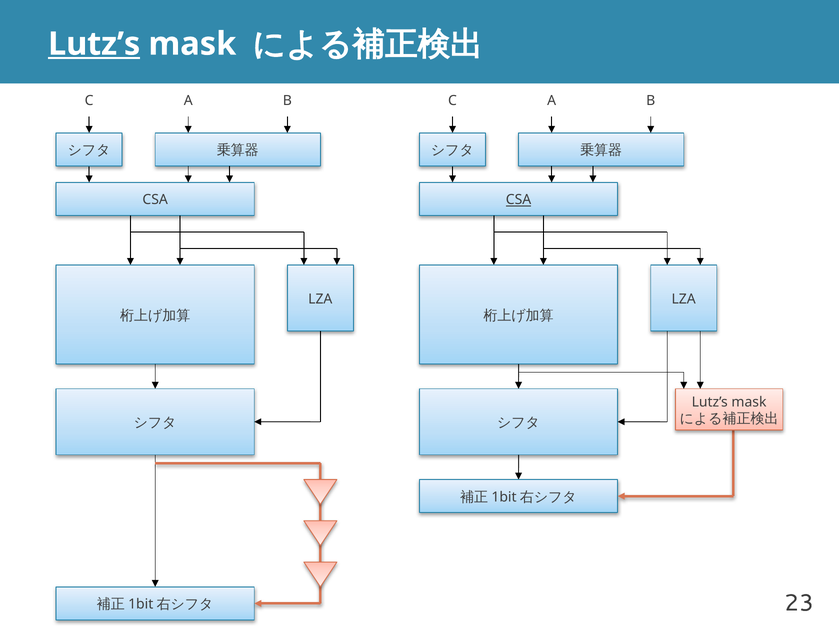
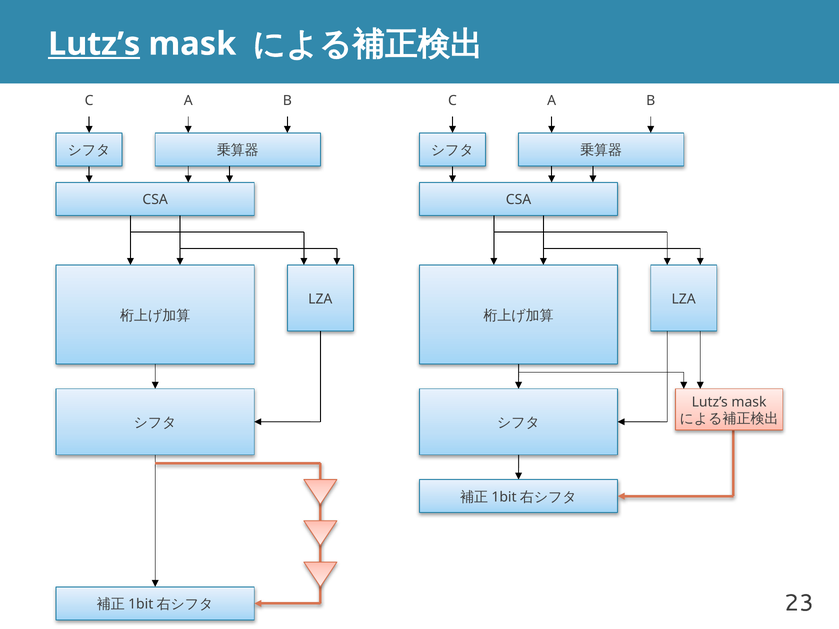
CSA underline: present -> none (519, 200)
